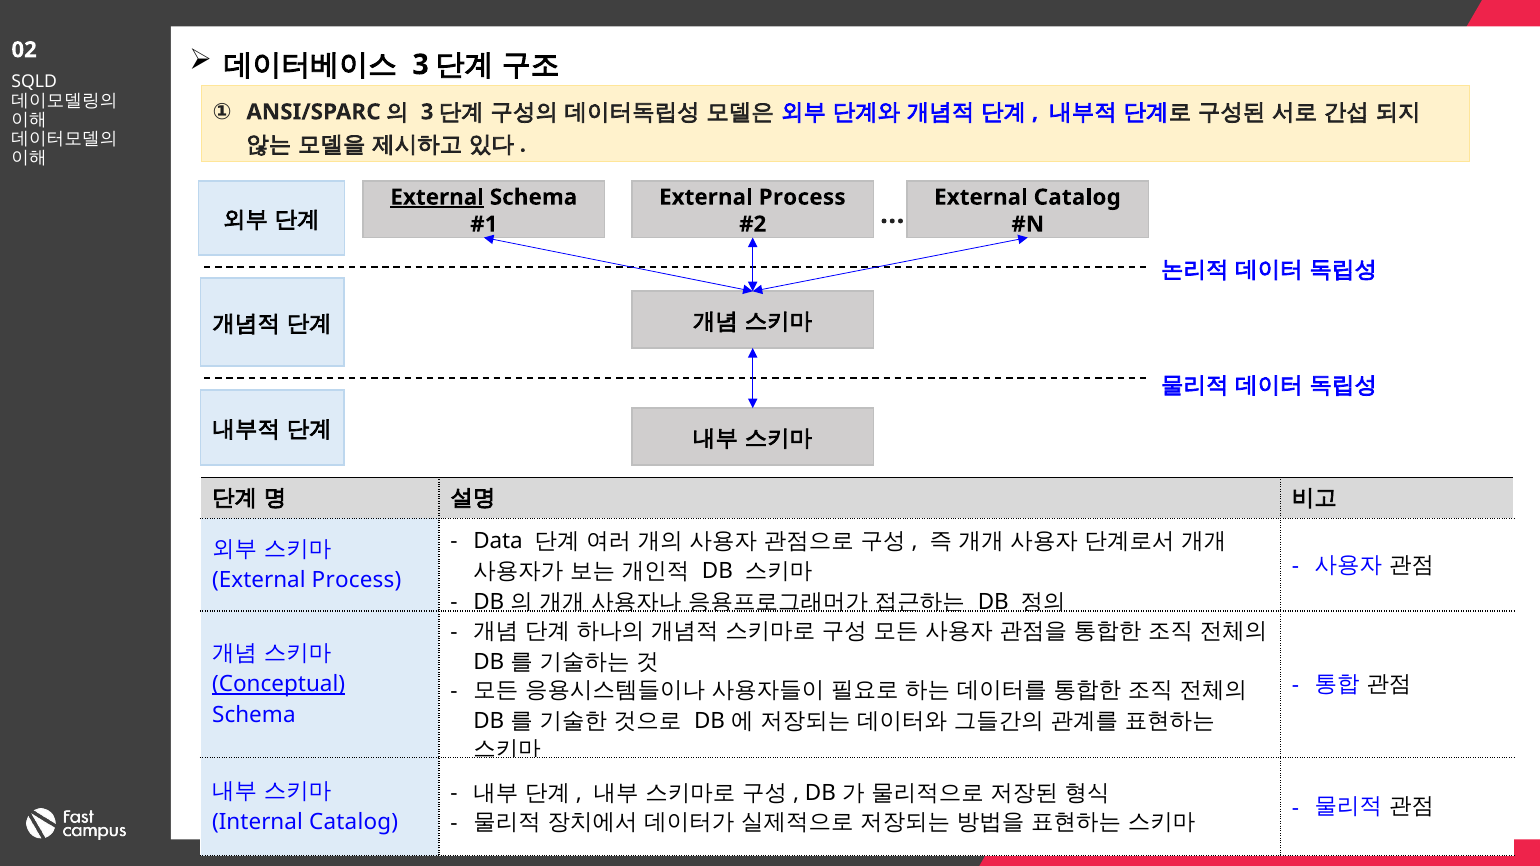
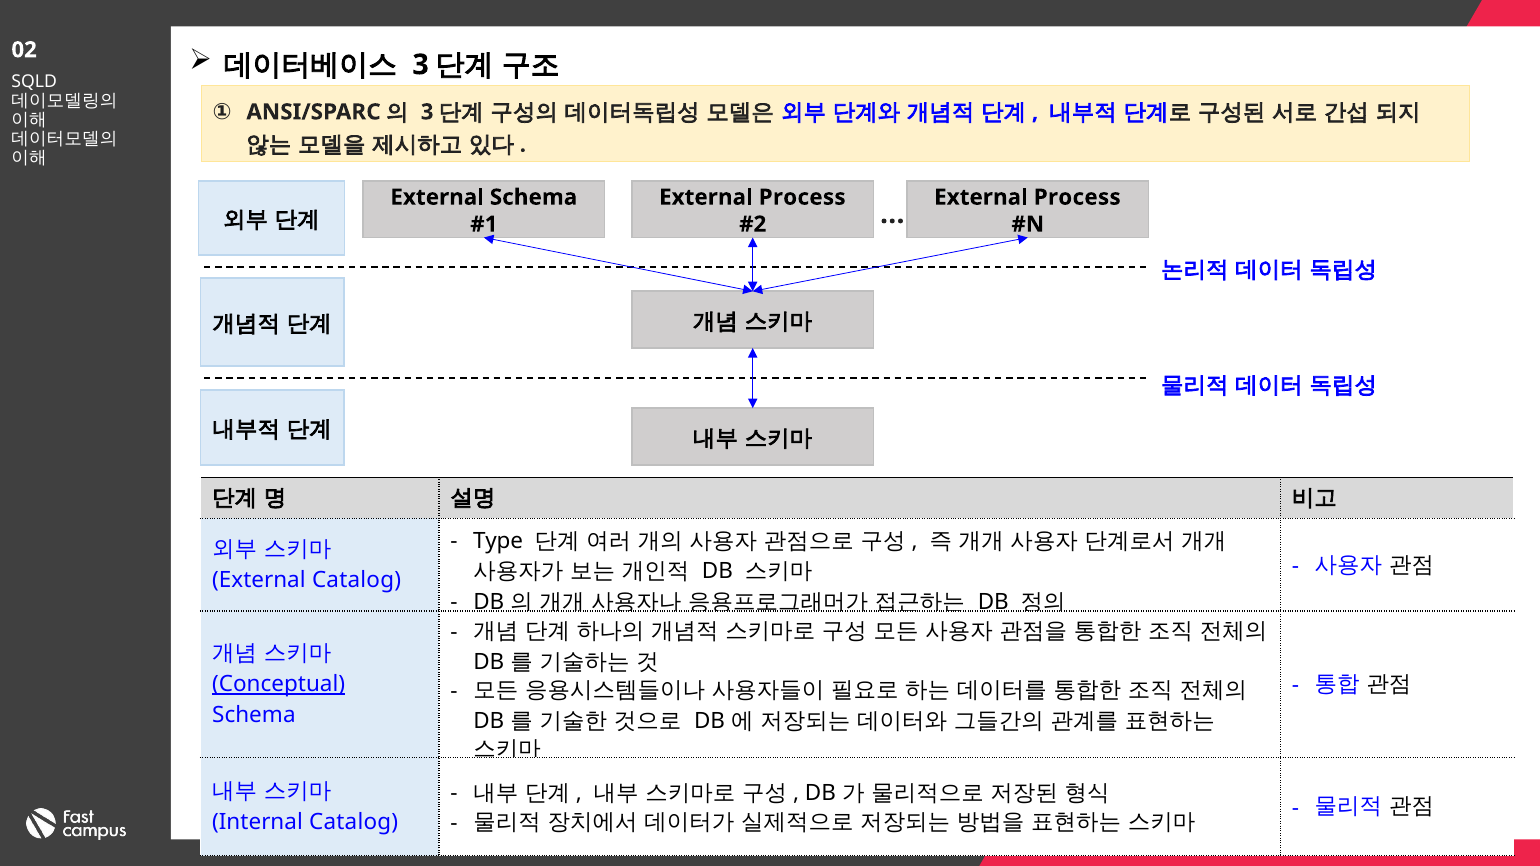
External underline: present -> none (437, 197)
Catalog: Catalog -> Process (1077, 197)
Data: Data -> Type (498, 541)
Process: Process -> Catalog (357, 580)
